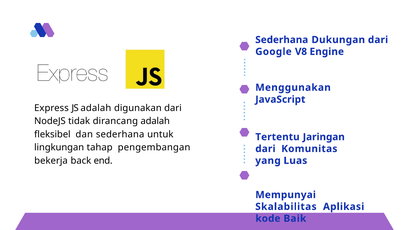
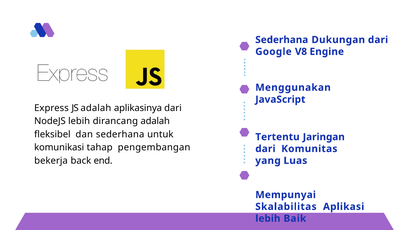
digunakan: digunakan -> aplikasinya (138, 108)
NodeJS tidak: tidak -> lebih (79, 121)
lingkungan: lingkungan -> komunikasi (59, 148)
kode: kode -> lebih (268, 219)
